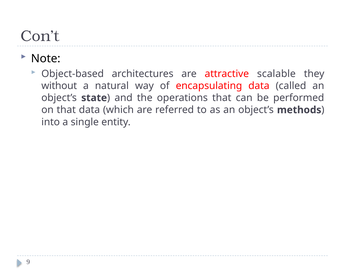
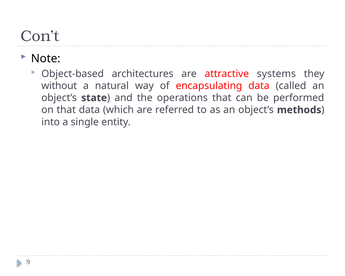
scalable: scalable -> systems (276, 74)
